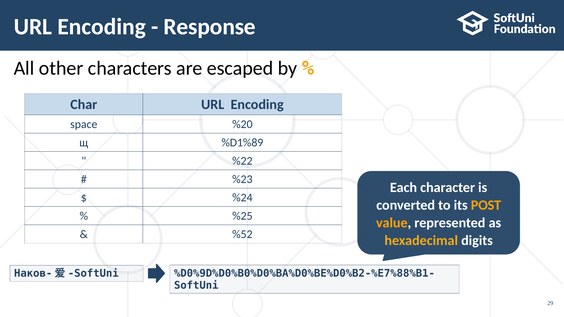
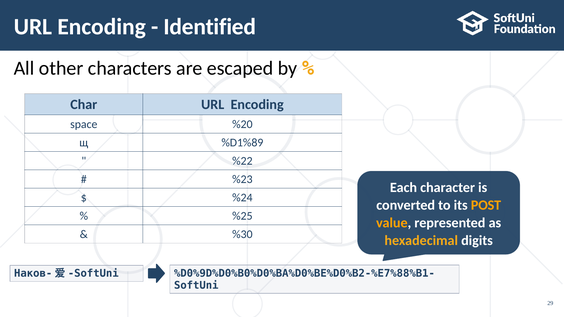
Response: Response -> Identified (210, 27)
%52: %52 -> %30 (242, 234)
